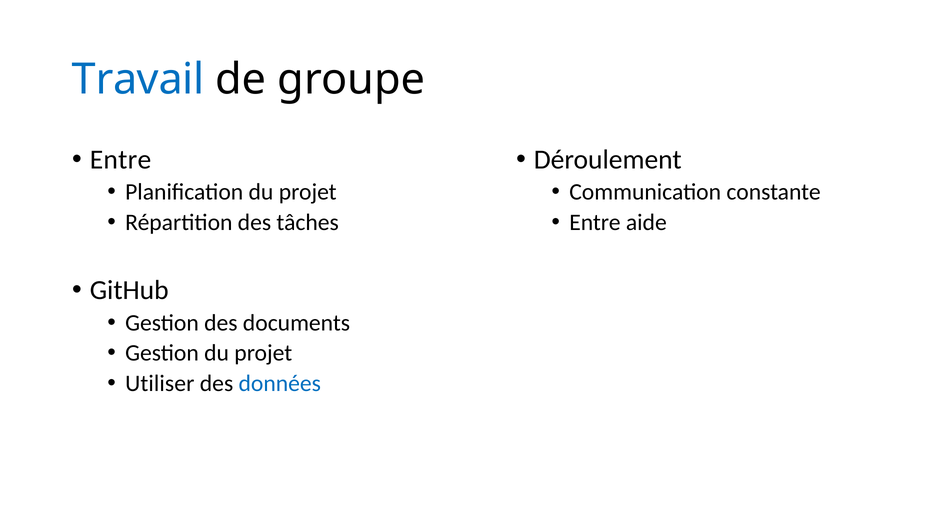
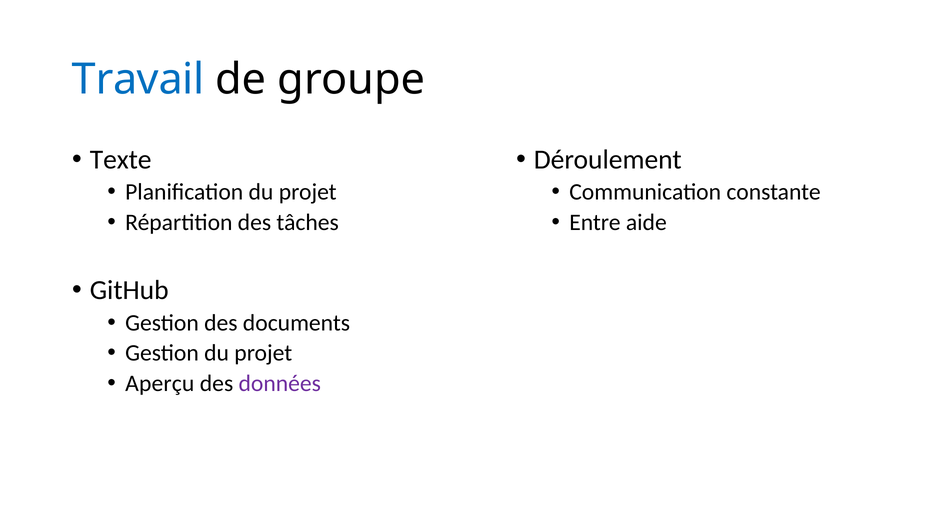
Entre: Entre -> Texte (121, 160)
Utiliser: Utiliser -> Aperçu (160, 384)
données colour: blue -> purple (280, 384)
